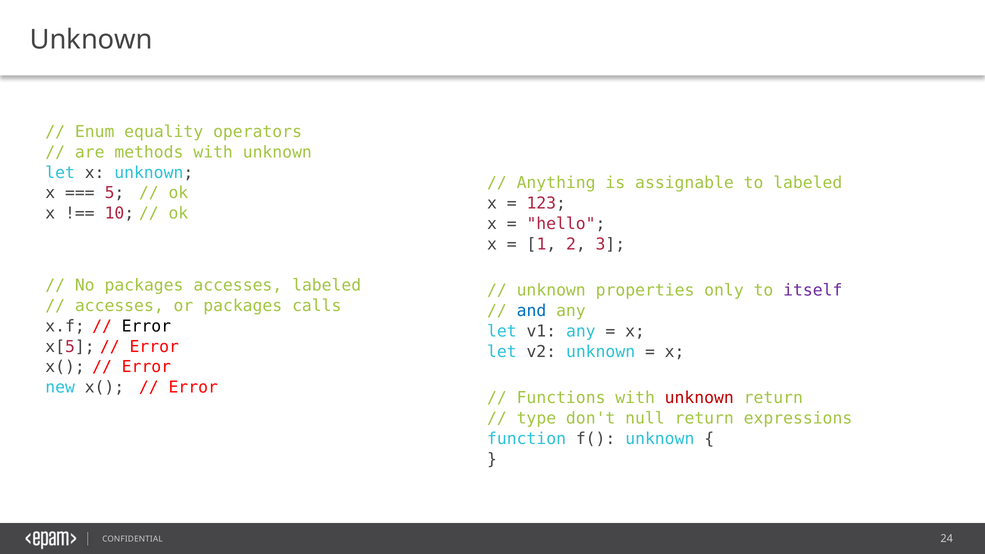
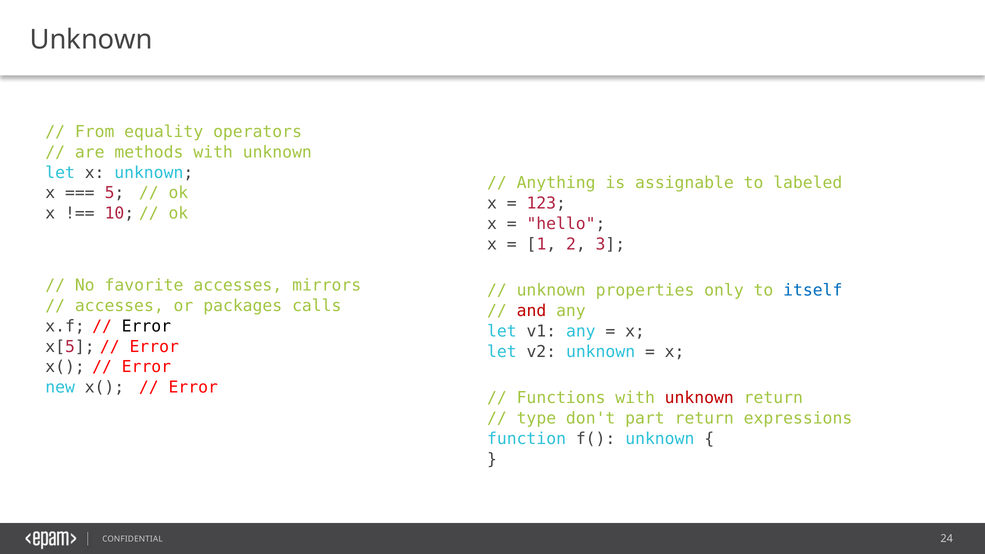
Enum: Enum -> From (95, 132)
No packages: packages -> favorite (144, 285)
accesses labeled: labeled -> mirrors (327, 285)
itself colour: purple -> blue (813, 290)
and colour: blue -> red (531, 311)
null: null -> part (645, 418)
